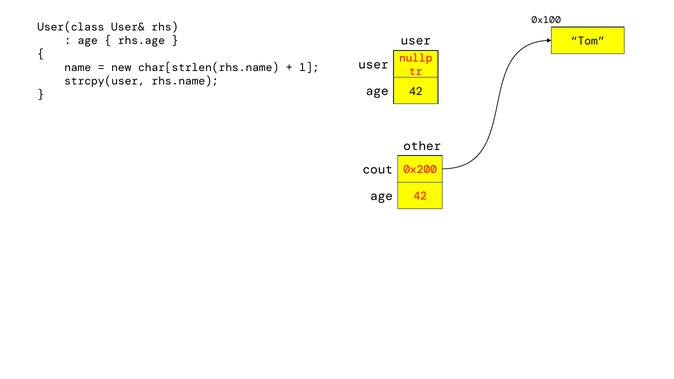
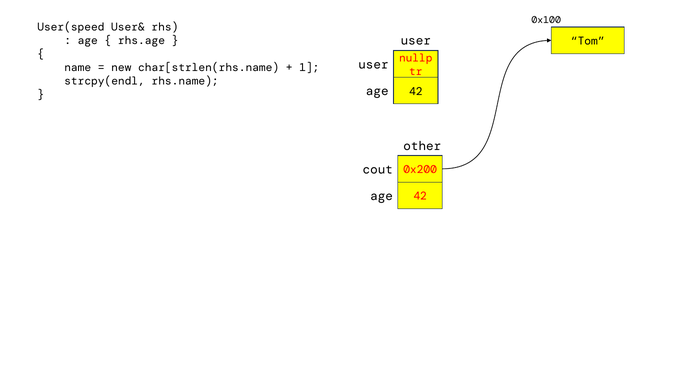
User(class: User(class -> User(speed (71, 27)
strcpy(user: strcpy(user -> strcpy(endl (105, 81)
